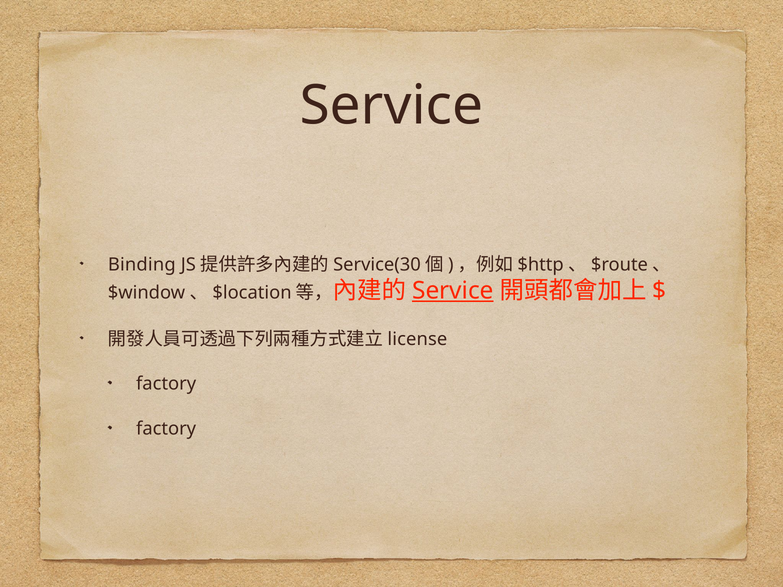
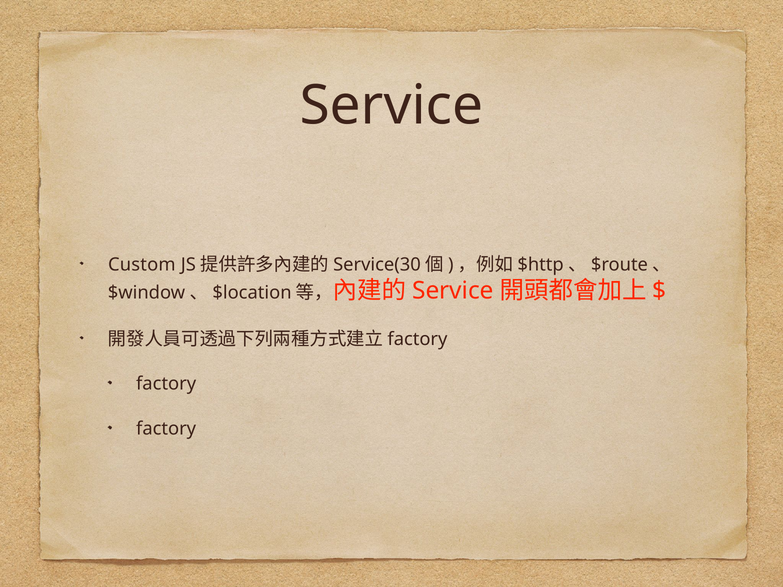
Binding: Binding -> Custom (142, 265)
Service underline: present -> none (453, 291)
license: license -> factory (417, 339)
